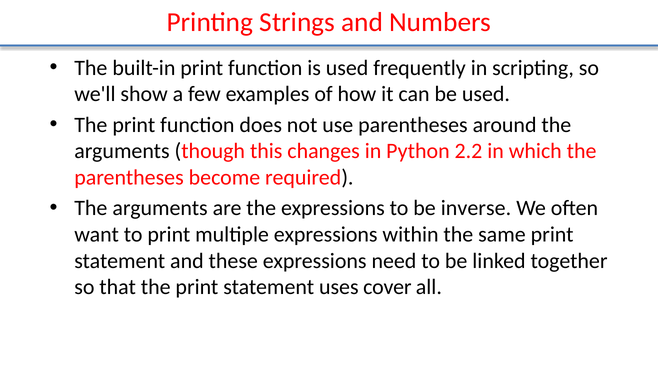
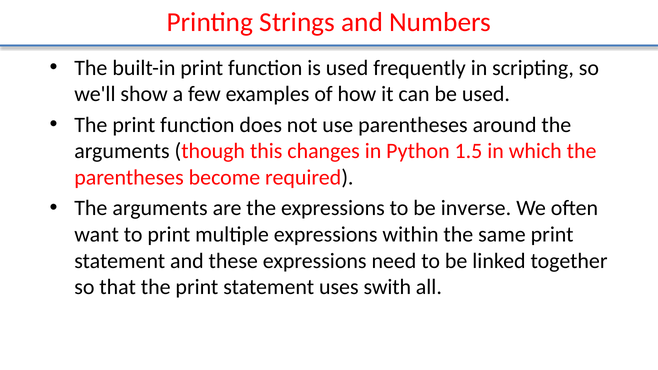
2.2: 2.2 -> 1.5 (468, 151)
cover: cover -> swith (387, 287)
